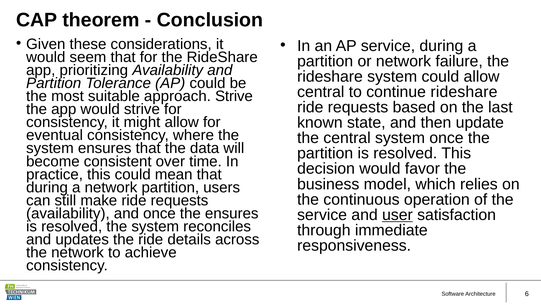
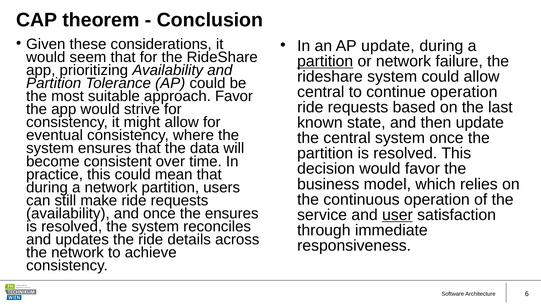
AP service: service -> update (388, 46)
partition underline: none -> present (325, 61)
continue rideshare: rideshare -> operation (464, 92)
approach Strive: Strive -> Favor (234, 96)
